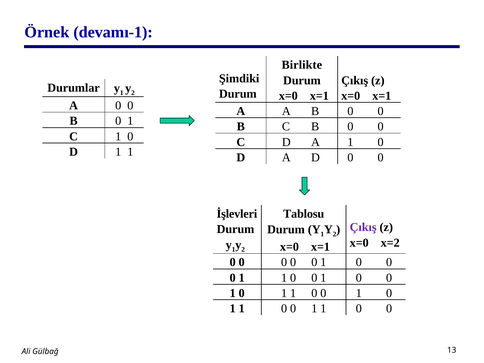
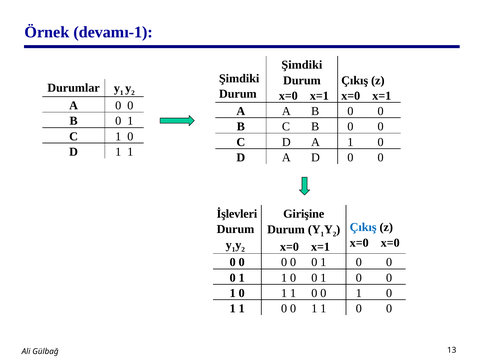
Birlikte: Birlikte -> Şimdiki (302, 65)
Tablosu: Tablosu -> Girişine (304, 214)
Çıkış colour: purple -> blue (363, 227)
x=0 x=2: x=2 -> x=0 (390, 243)
